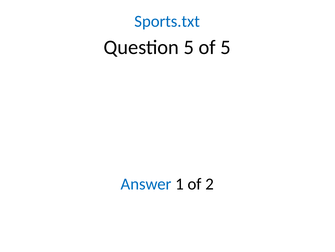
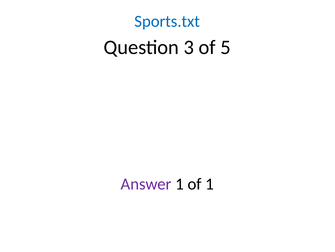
Question 5: 5 -> 3 (189, 47)
Answer colour: blue -> purple (146, 184)
of 2: 2 -> 1 (210, 184)
